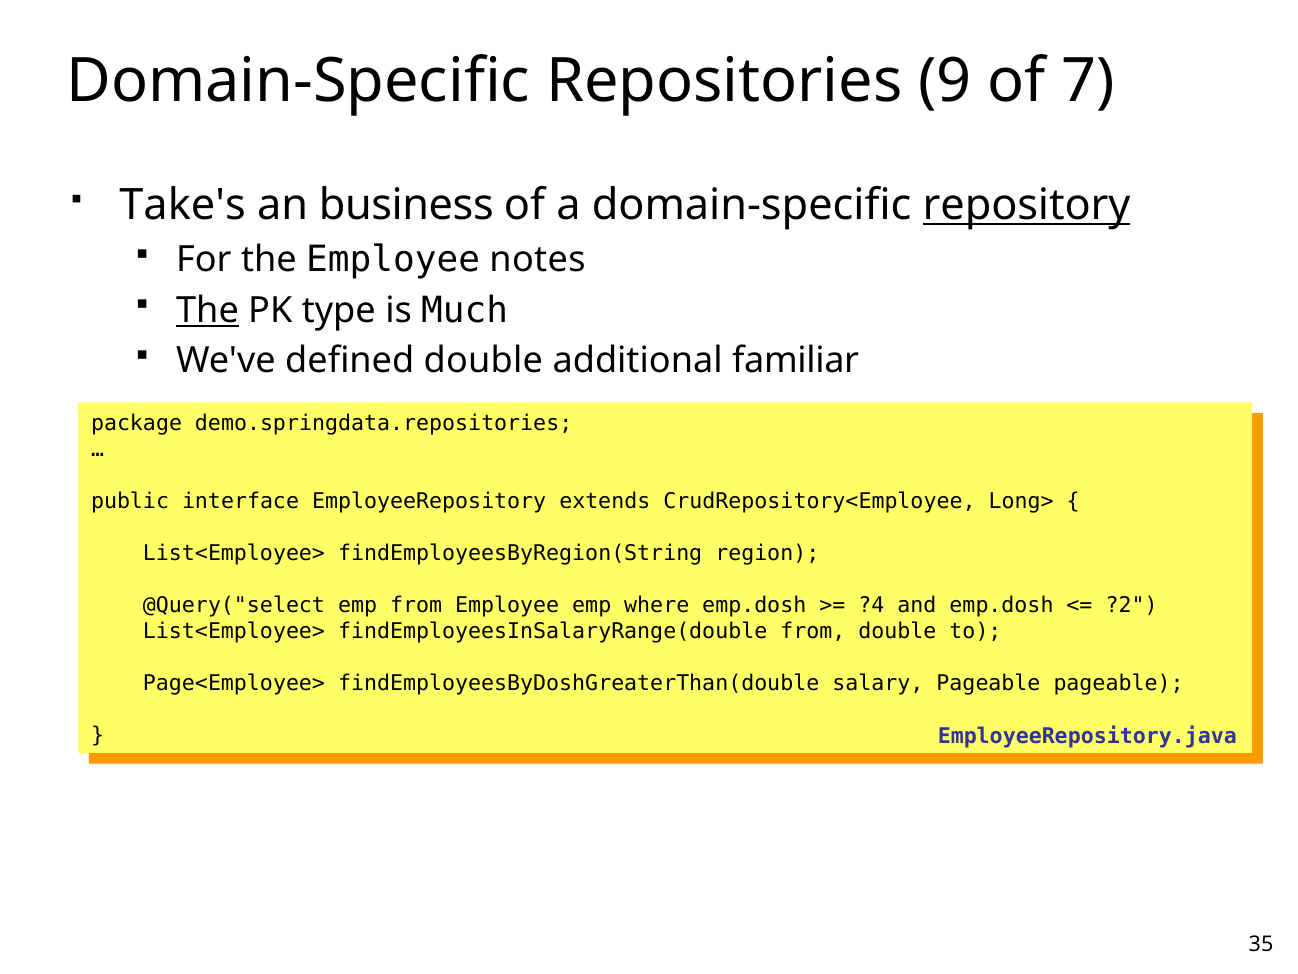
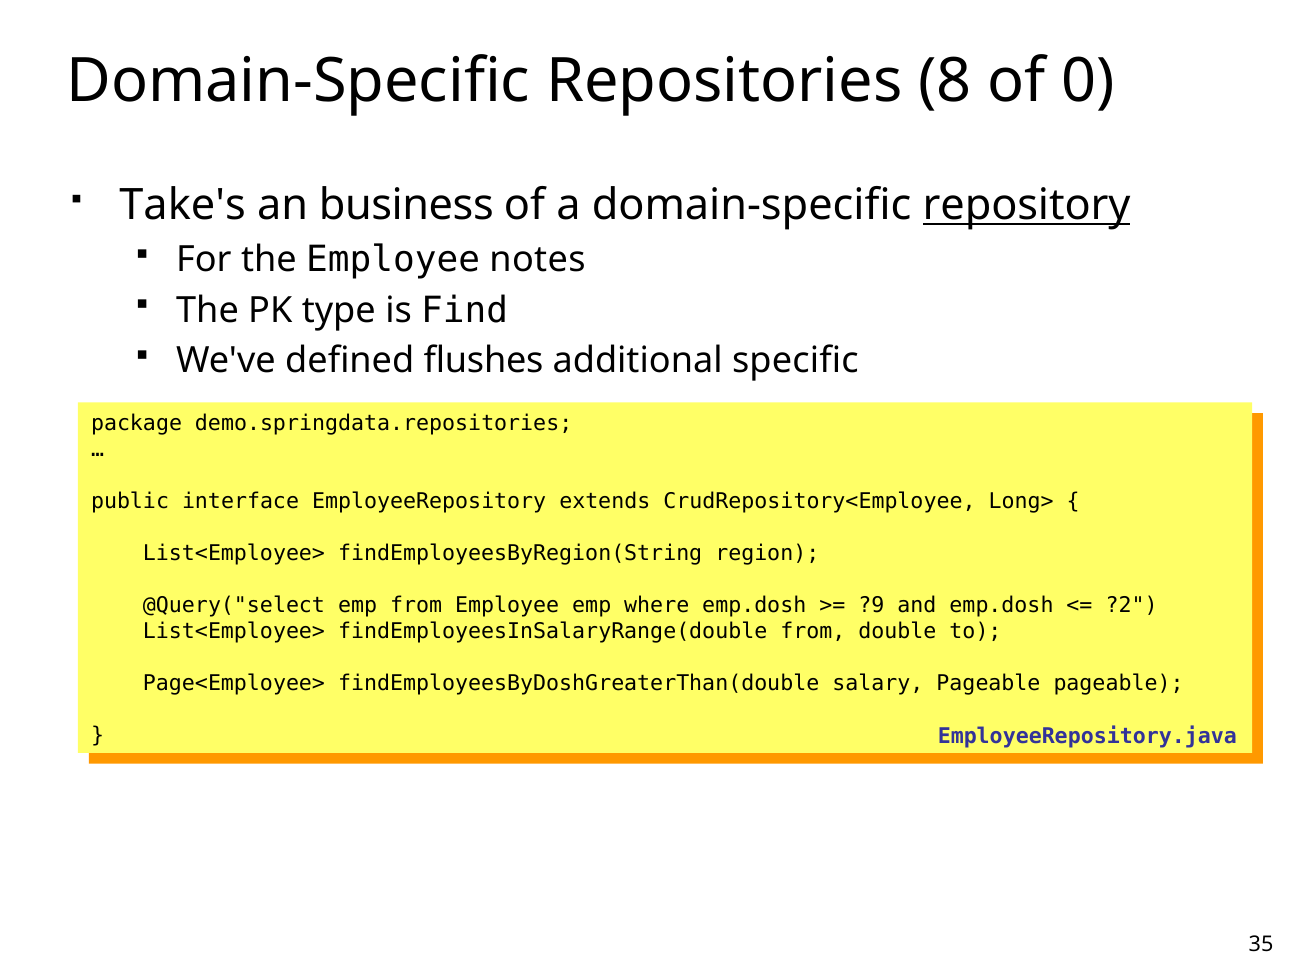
9: 9 -> 8 (945, 81)
7: 7 -> 0 (1088, 81)
The underline: present -> none (208, 310)
Much: Much -> Find (465, 310)
defined double: double -> flushes (484, 361)
familiar: familiar -> specific (795, 361)
?4: ?4 -> ?9 (871, 605)
